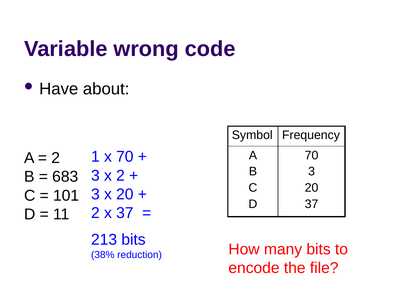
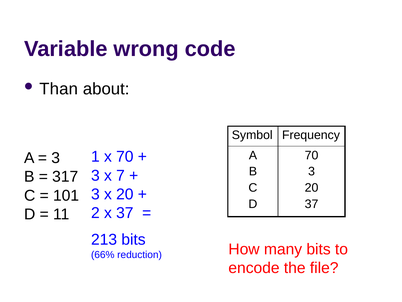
Have: Have -> Than (59, 89)
2: 2 -> 3 (56, 158)
x 2: 2 -> 7 (120, 175)
683: 683 -> 317 (65, 177)
38%: 38% -> 66% (103, 254)
